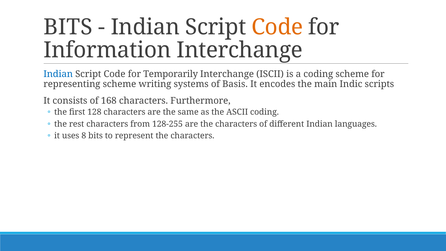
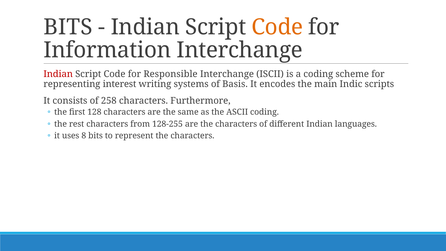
Indian colour: blue -> red (58, 74)
Temporarily: Temporarily -> Responsible (171, 74)
representing scheme: scheme -> interest (120, 84)
168: 168 -> 258 (109, 101)
